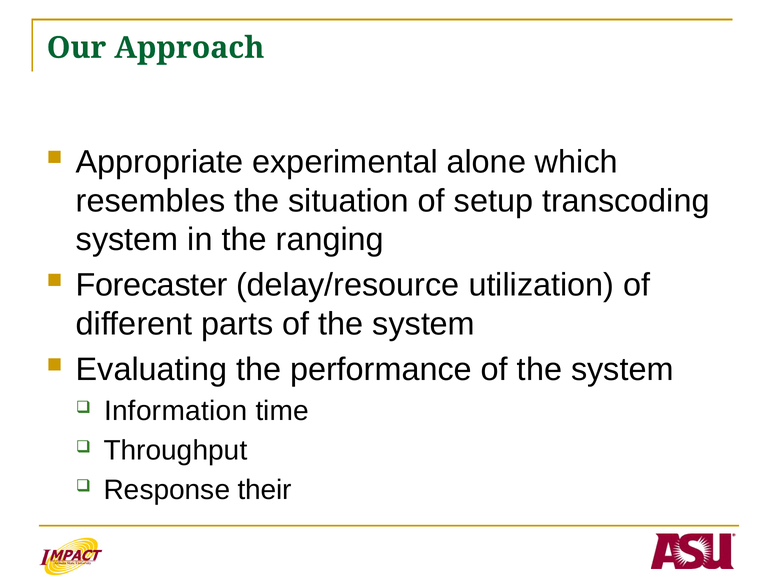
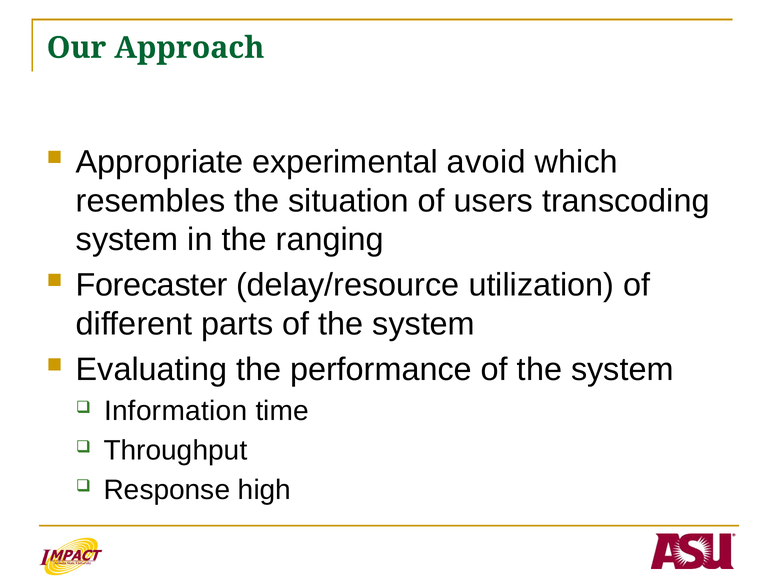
alone: alone -> avoid (486, 162)
setup: setup -> users (494, 201)
their: their -> high (264, 489)
